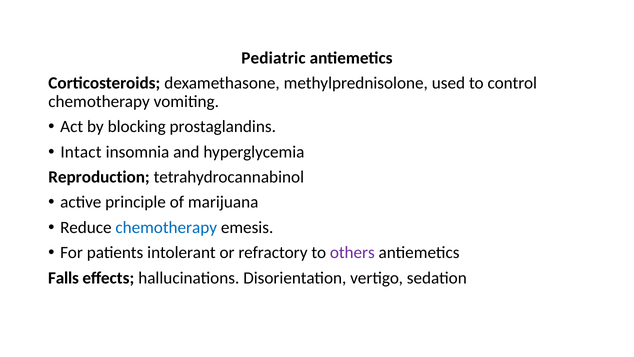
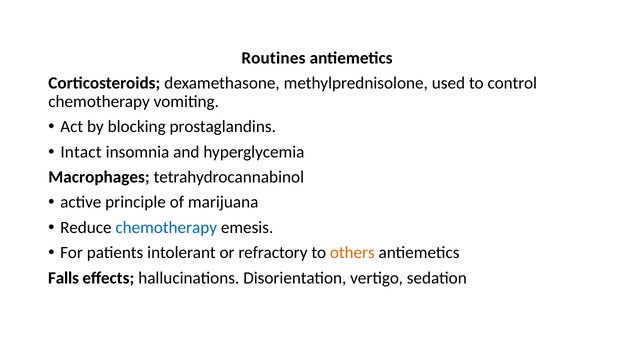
Pediatric: Pediatric -> Routines (273, 58)
Reproduction: Reproduction -> Macrophages (99, 177)
others colour: purple -> orange (352, 252)
